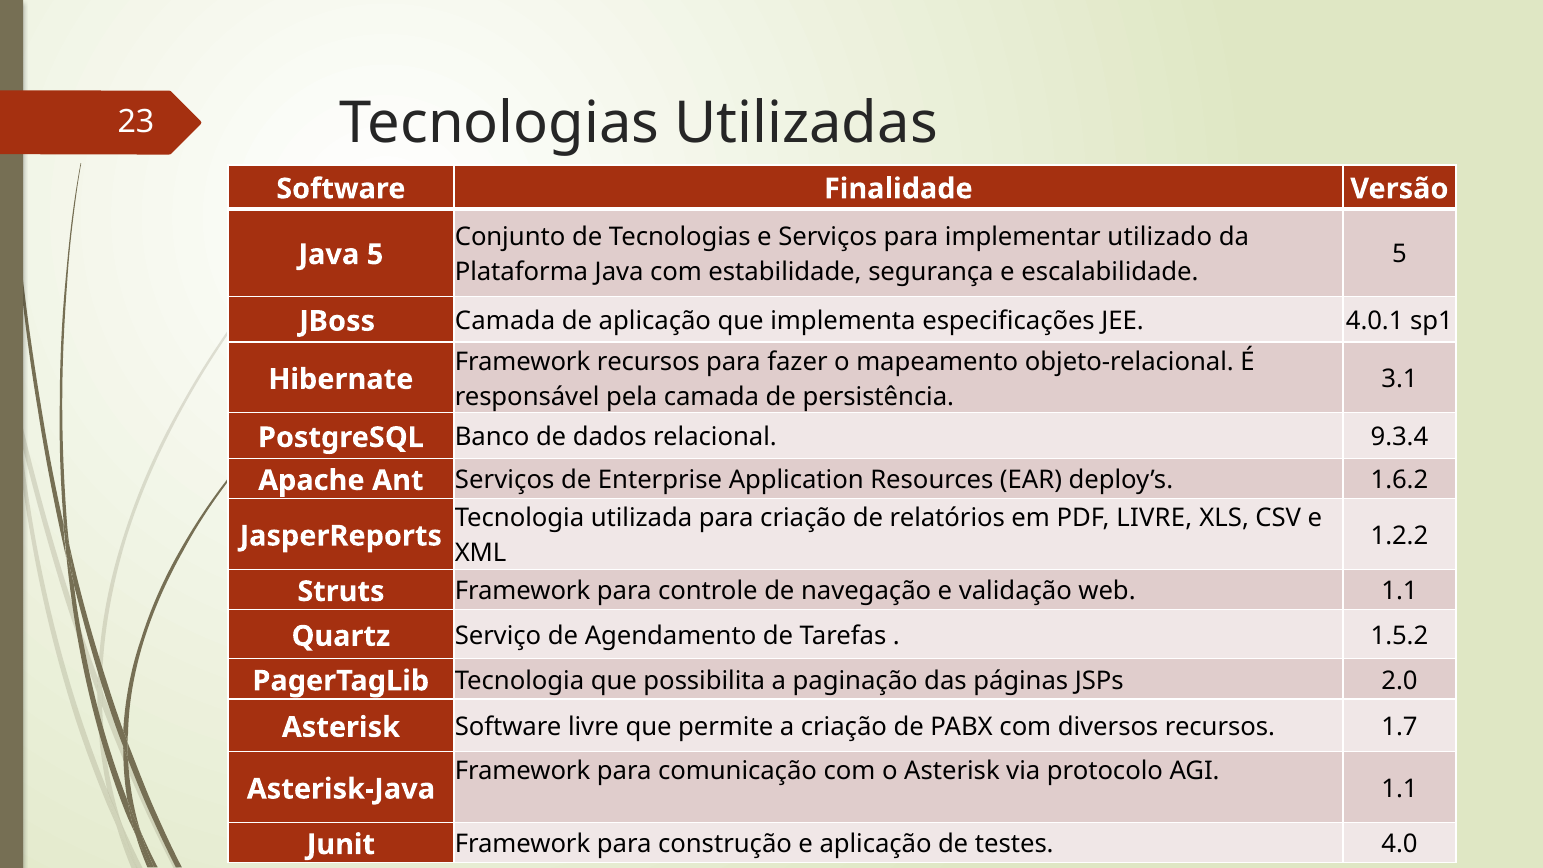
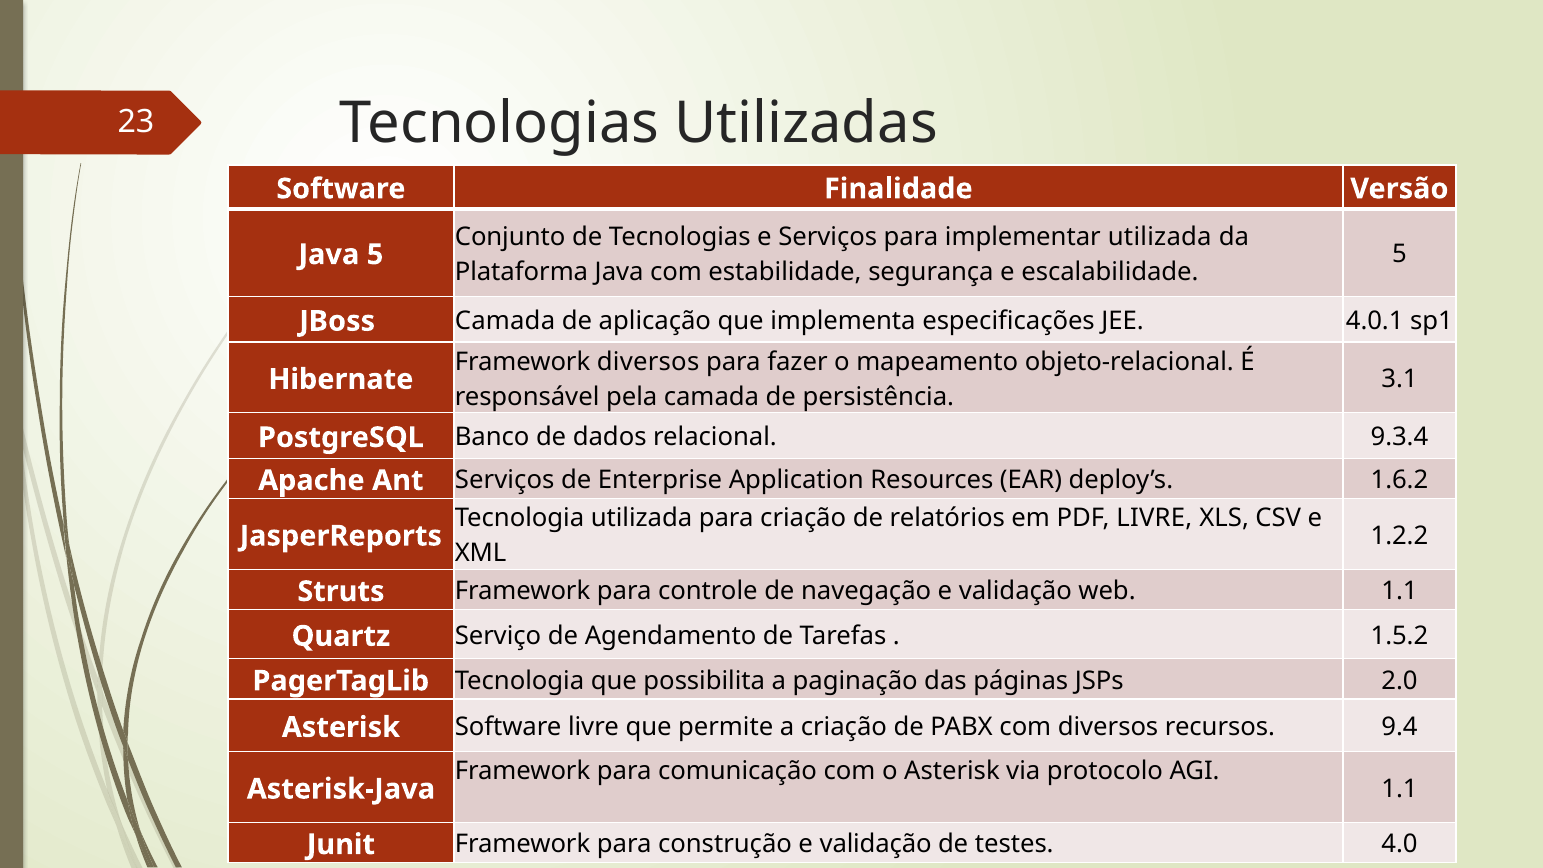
implementar utilizado: utilizado -> utilizada (1160, 237)
Framework recursos: recursos -> diversos (648, 362)
1.7: 1.7 -> 9.4 (1400, 727)
construção e aplicação: aplicação -> validação (876, 844)
